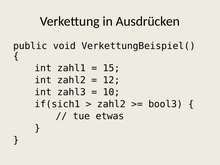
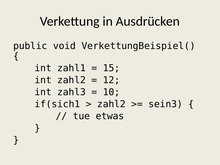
bool3: bool3 -> sein3 (166, 104)
